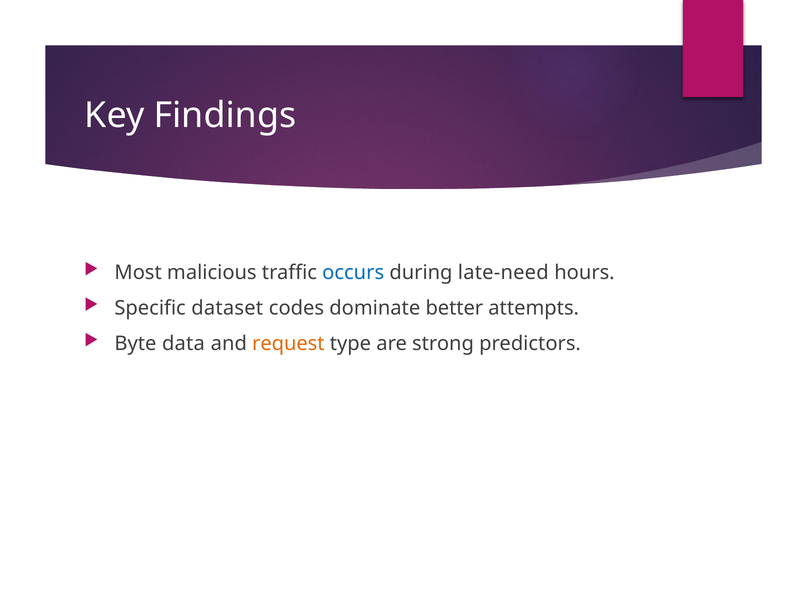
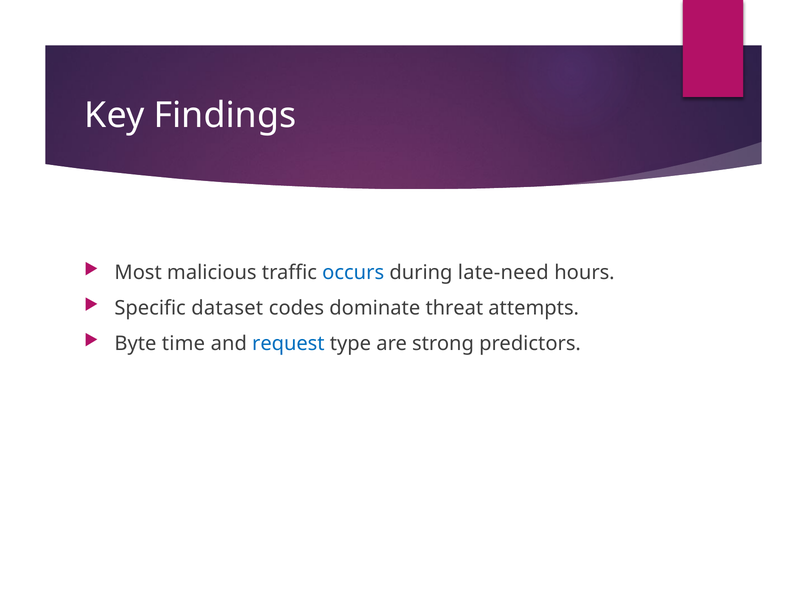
better: better -> threat (454, 308)
data: data -> time (183, 343)
request colour: orange -> blue (288, 343)
